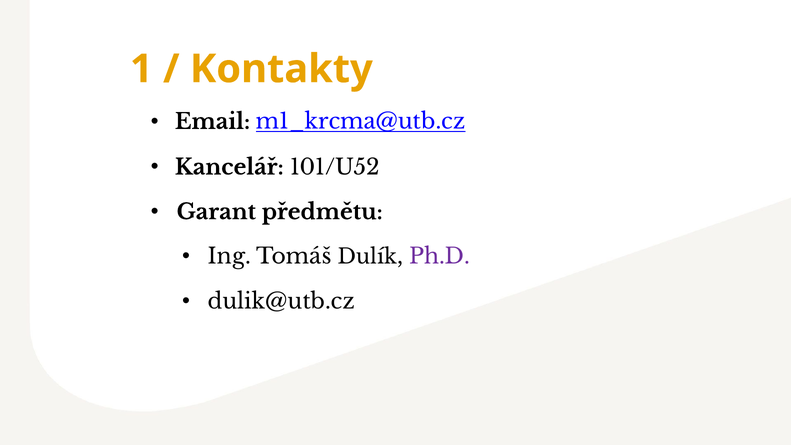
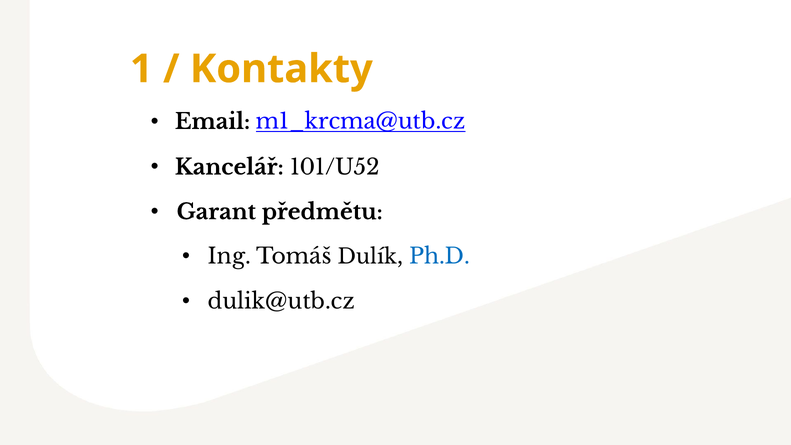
Ph.D colour: purple -> blue (440, 257)
